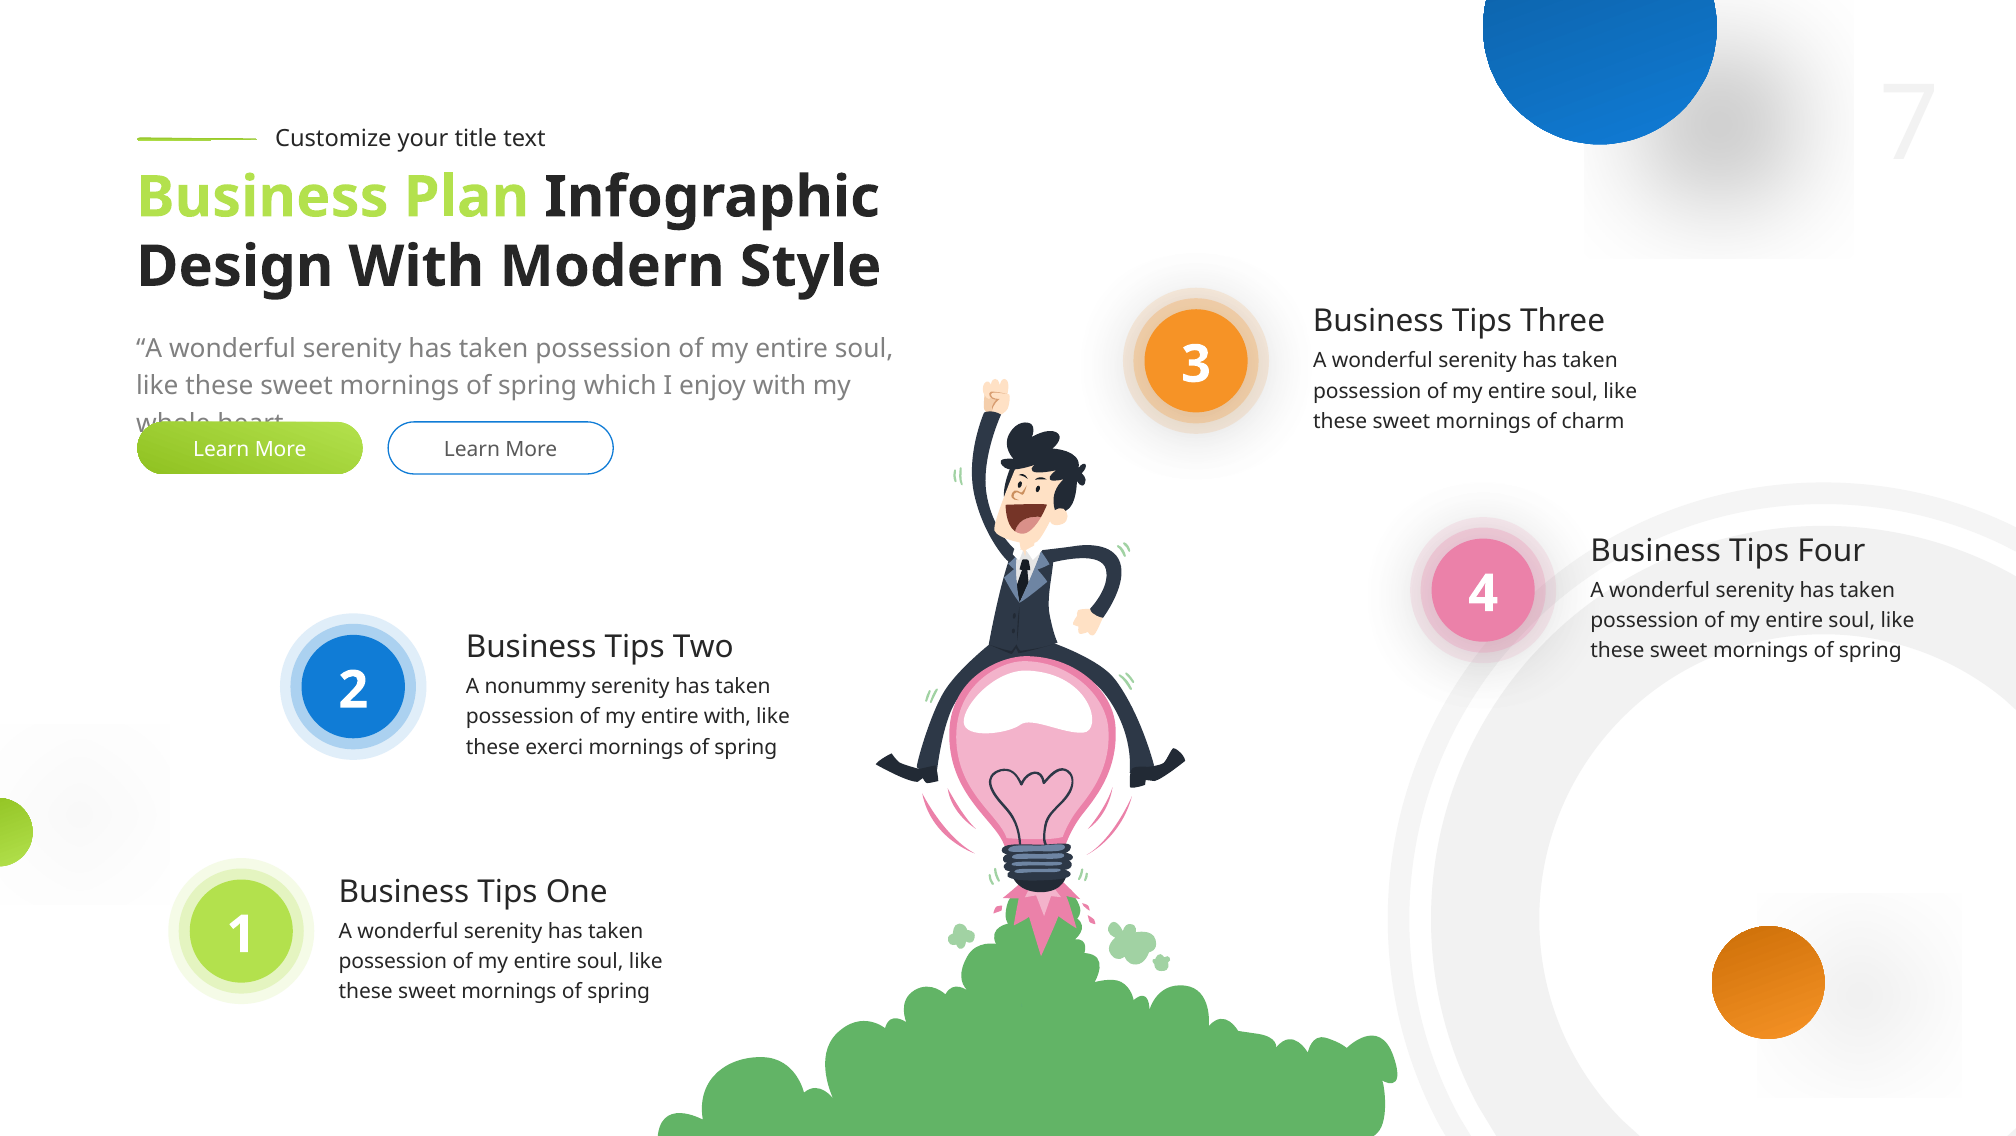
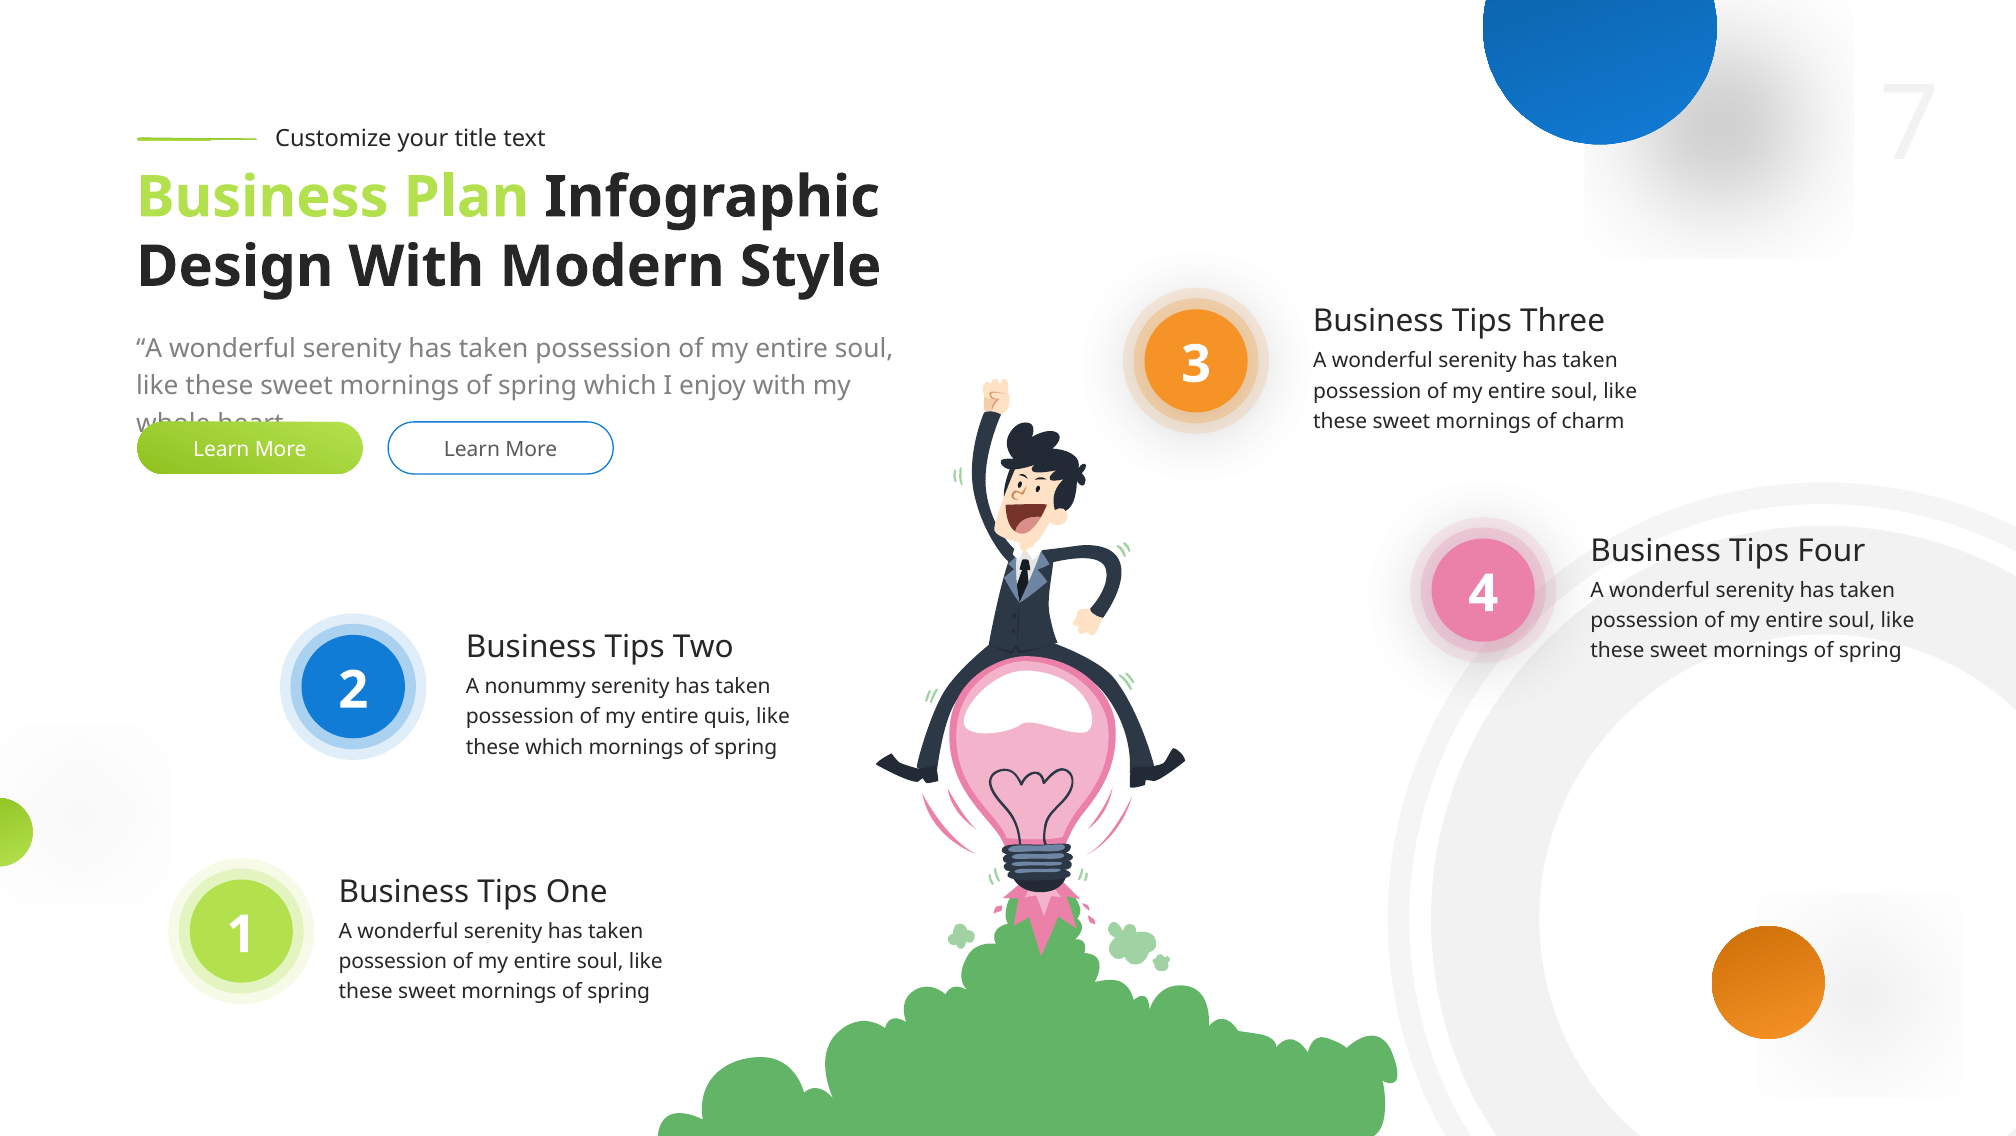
entire with: with -> quis (727, 717)
these exerci: exerci -> which (554, 747)
